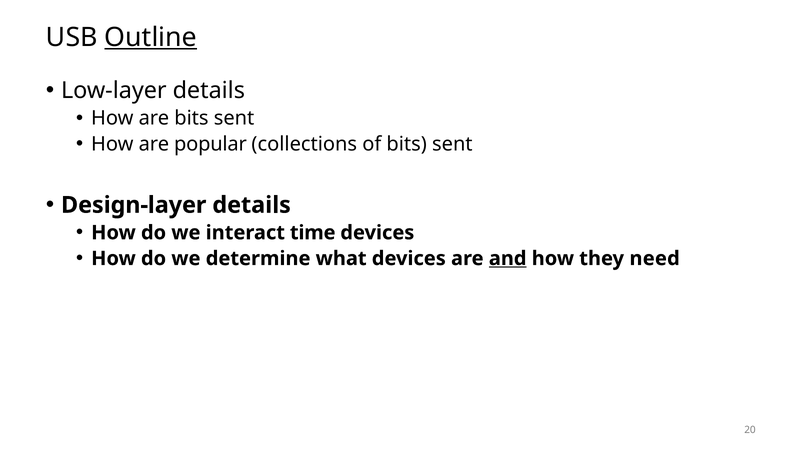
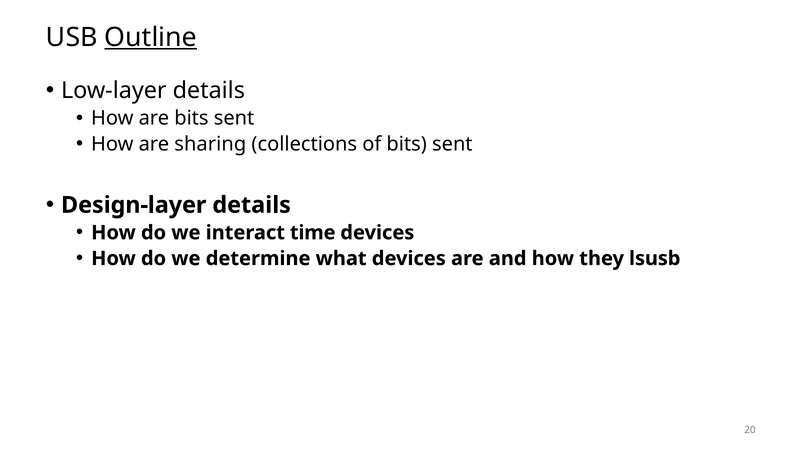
popular: popular -> sharing (210, 144)
and underline: present -> none (508, 259)
need: need -> lsusb (655, 259)
